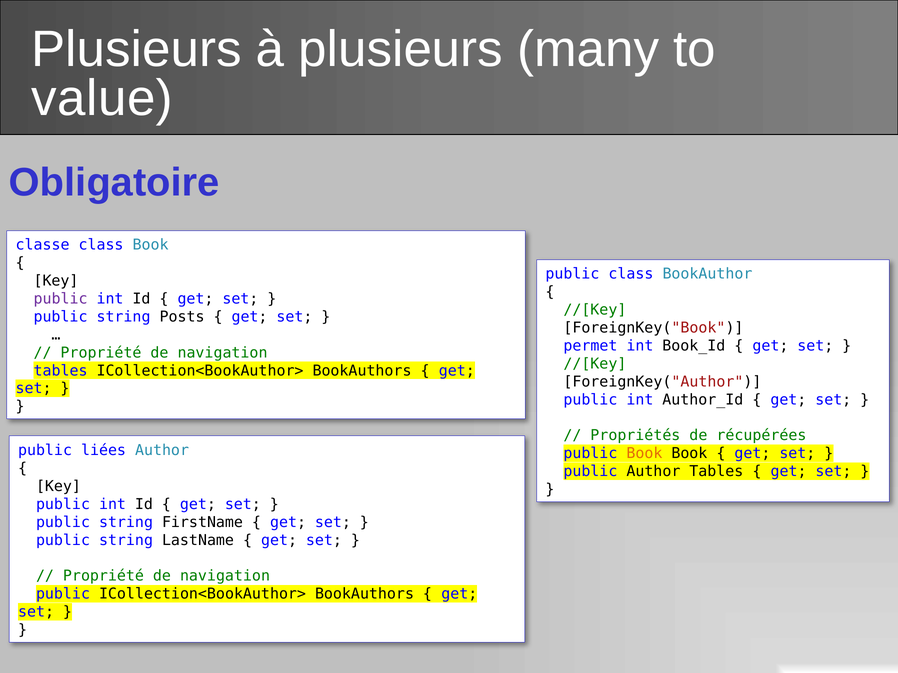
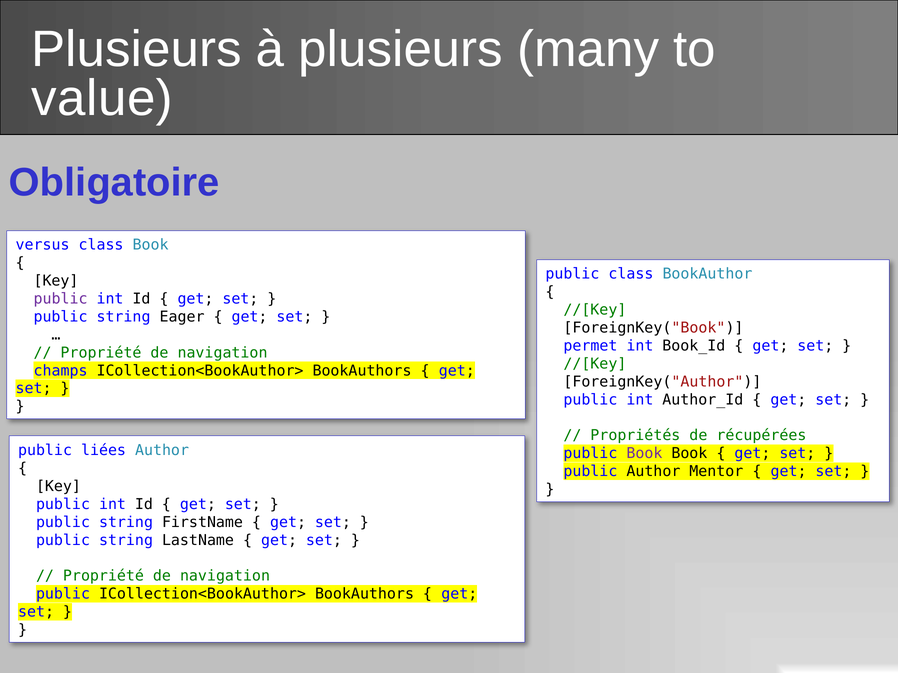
classe: classe -> versus (43, 245)
Posts: Posts -> Eager (182, 317)
tables: tables -> champs (61, 371)
Book colour: orange -> purple (644, 454)
Author Tables: Tables -> Mentor (716, 472)
